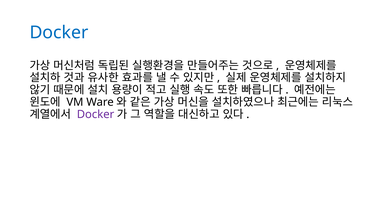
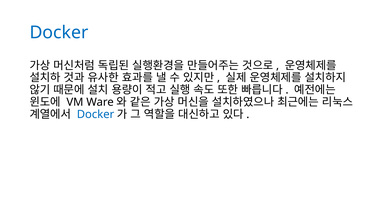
Docker colour: purple -> blue (96, 114)
